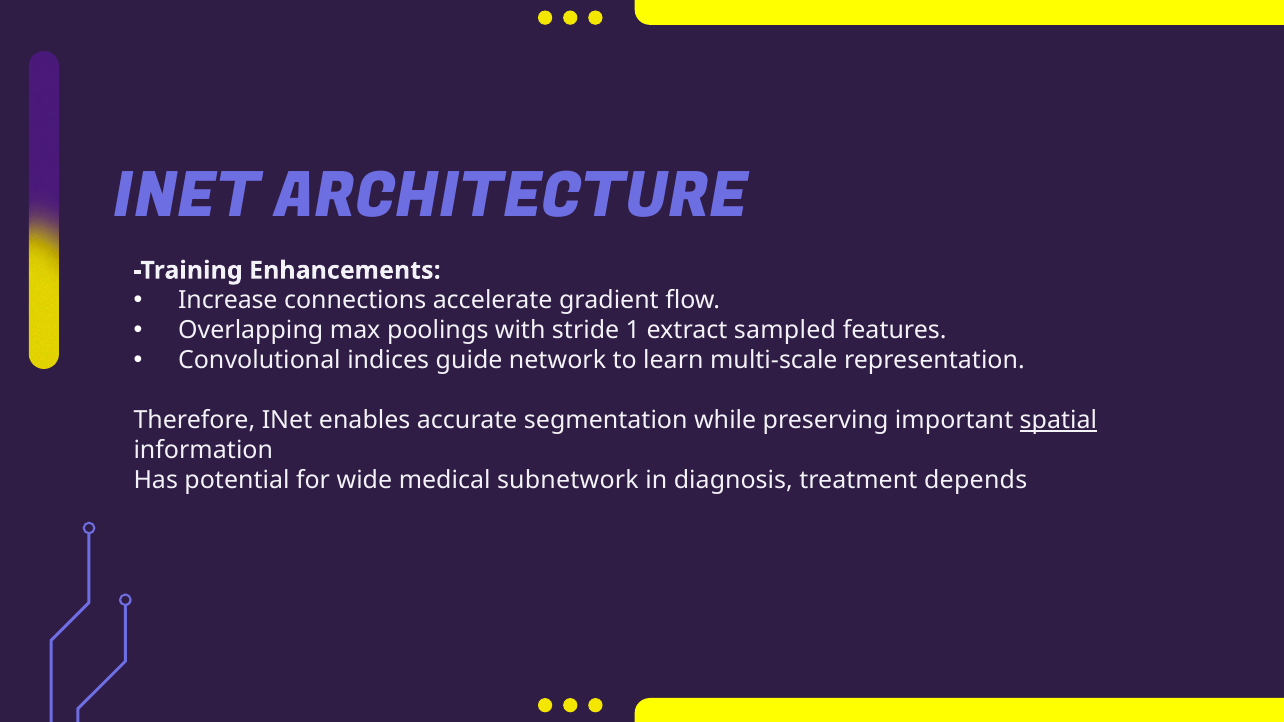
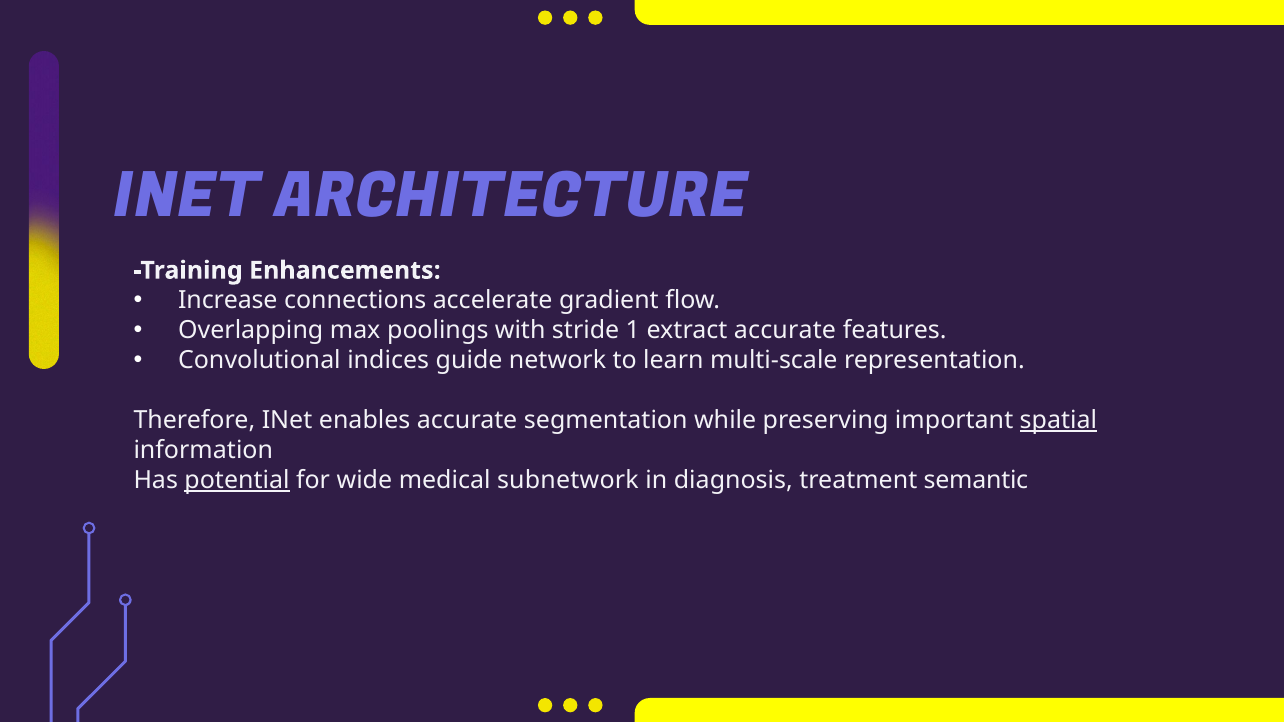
extract sampled: sampled -> accurate (785, 331)
potential underline: none -> present (237, 480)
depends: depends -> semantic (976, 480)
